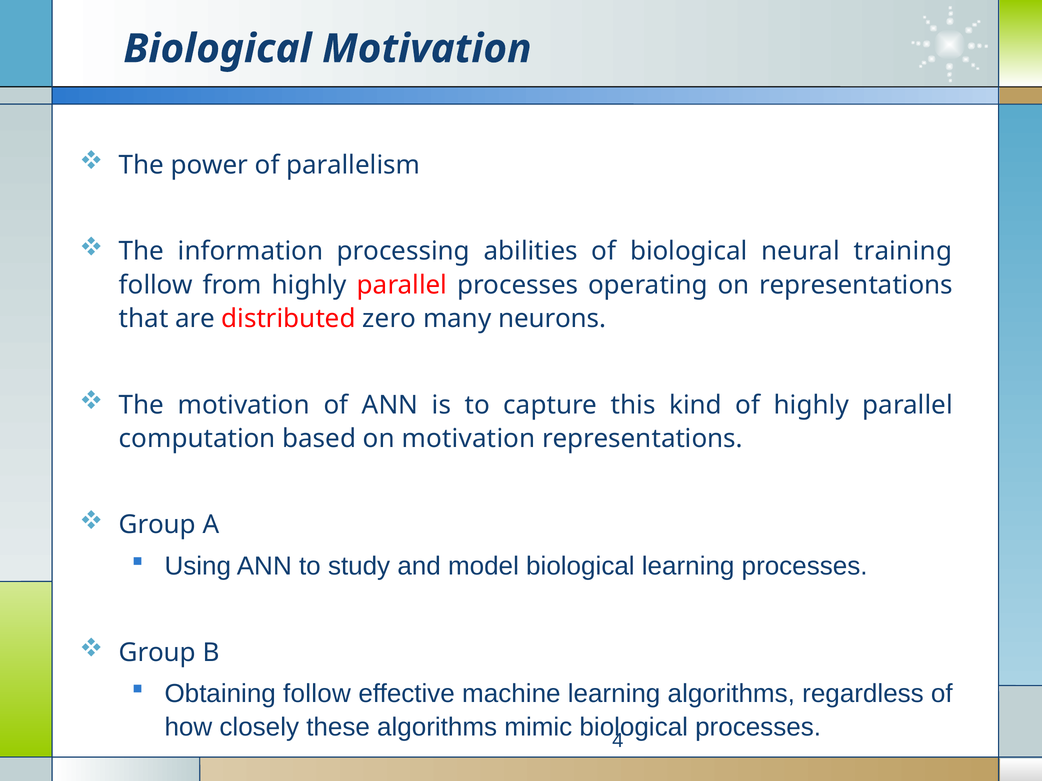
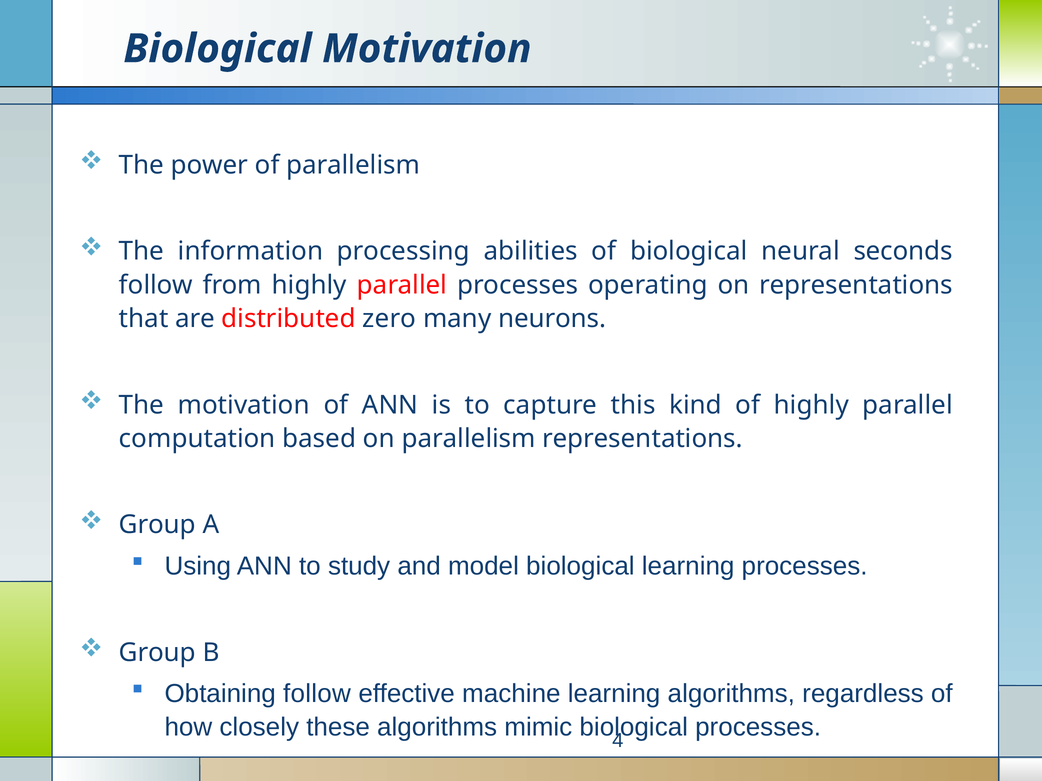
training: training -> seconds (903, 251)
on motivation: motivation -> parallelism (469, 439)
